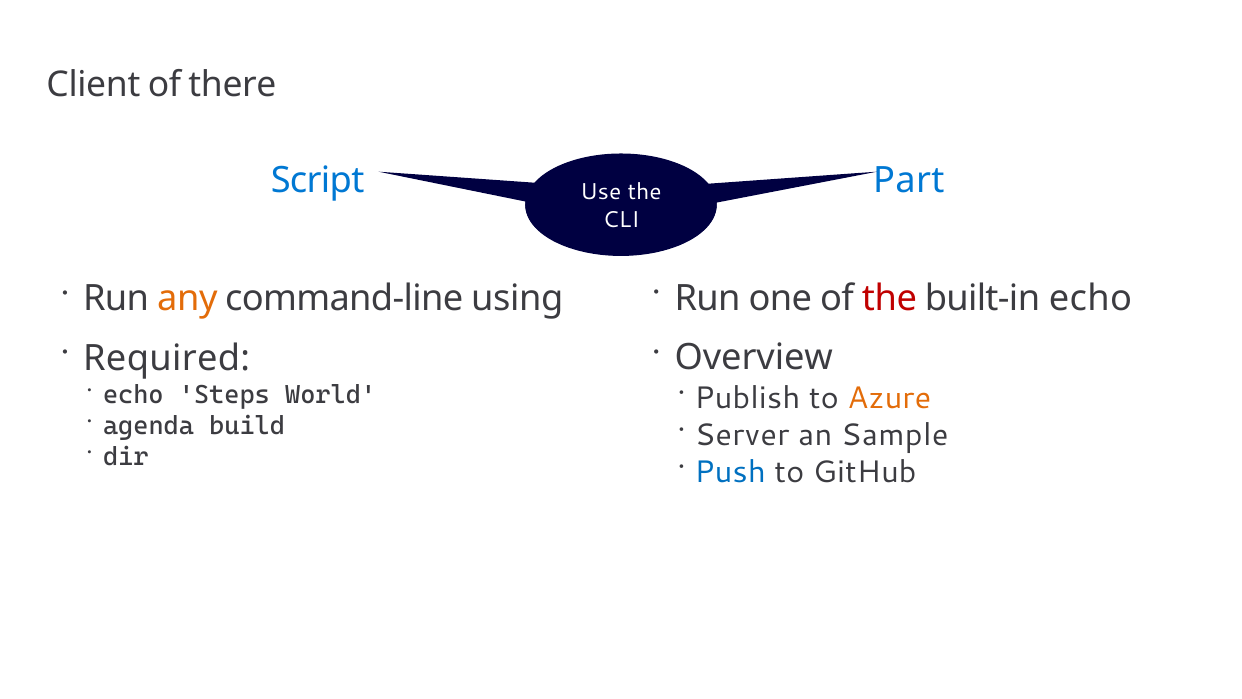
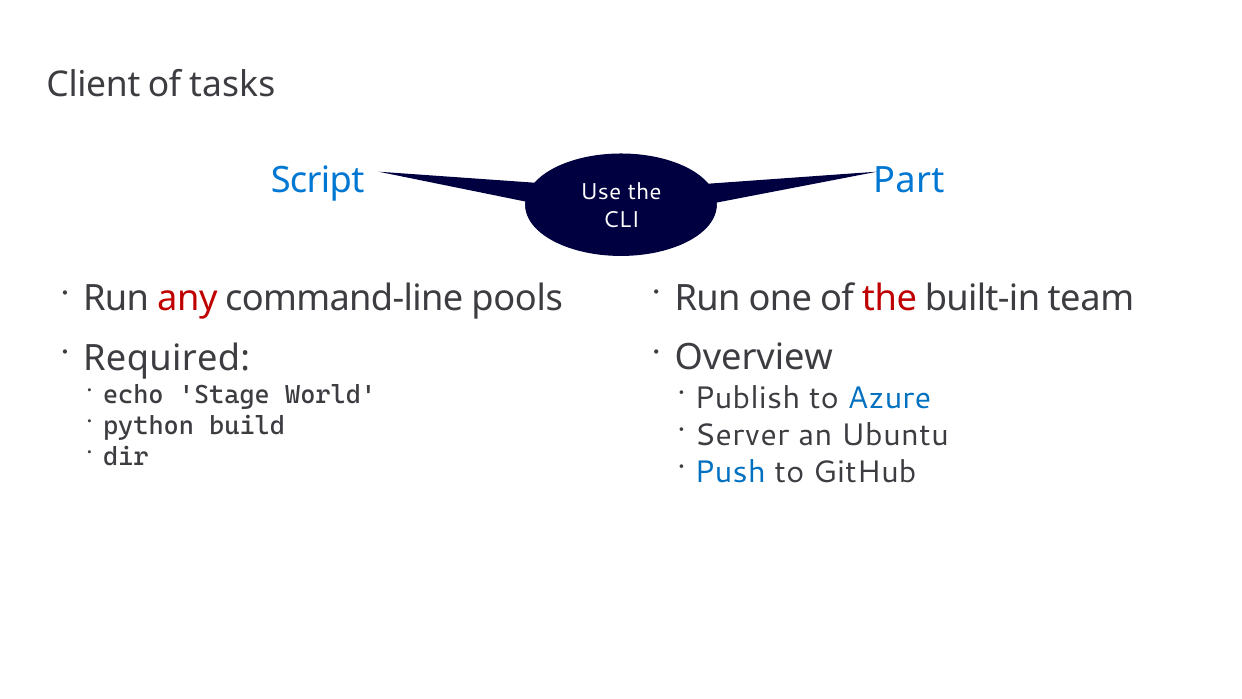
there: there -> tasks (232, 85)
built-in echo: echo -> team (1091, 298)
any colour: orange -> red (187, 299)
using: using -> pools (517, 299)
Steps: Steps -> Stage (224, 395)
Azure colour: orange -> blue (889, 398)
agenda: agenda -> python (149, 426)
Sample: Sample -> Ubuntu (895, 435)
